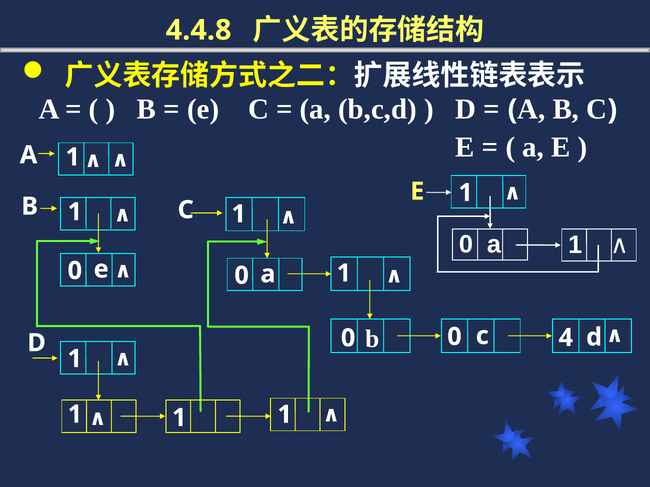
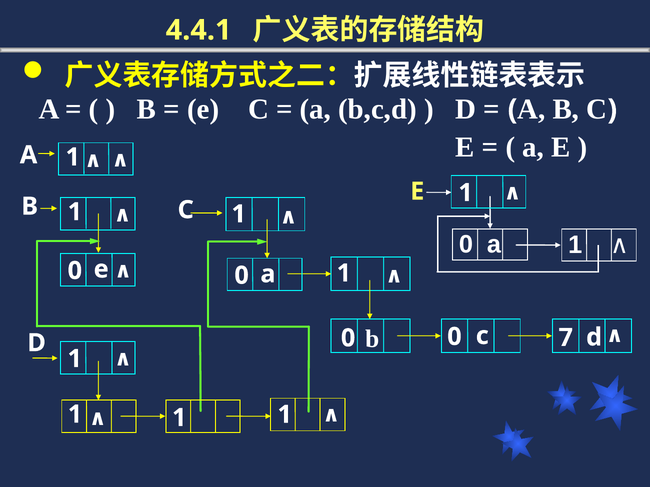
4.4.8: 4.4.8 -> 4.4.1 (199, 30)
4: 4 -> 7 (566, 338)
